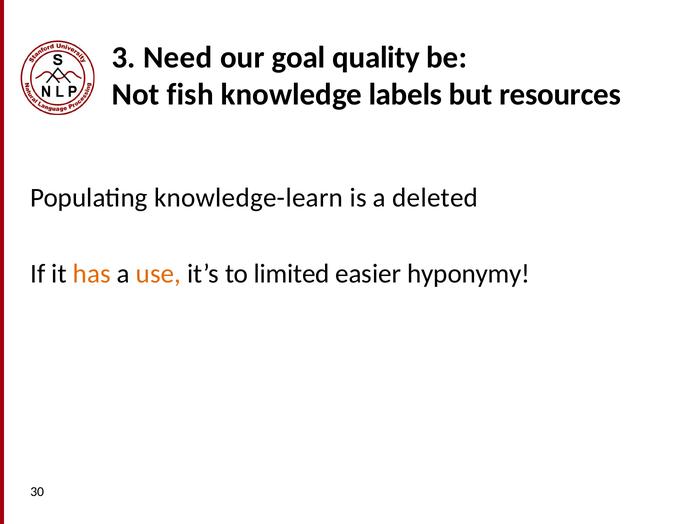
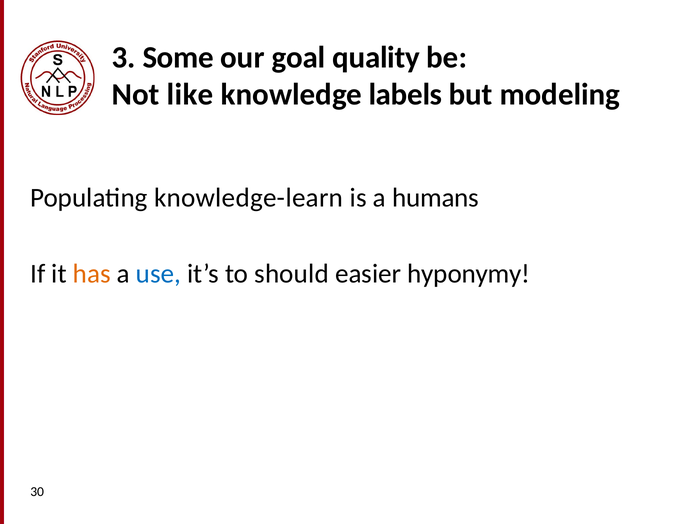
Need: Need -> Some (178, 57)
fish: fish -> like (190, 94)
resources: resources -> modeling (560, 94)
deleted: deleted -> humans (436, 197)
use colour: orange -> blue (158, 273)
limited: limited -> should (292, 273)
